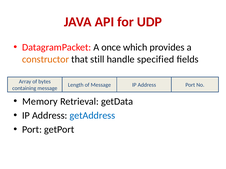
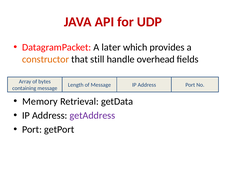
once: once -> later (111, 47)
specified: specified -> overhead (156, 59)
getAddress colour: blue -> purple (92, 116)
